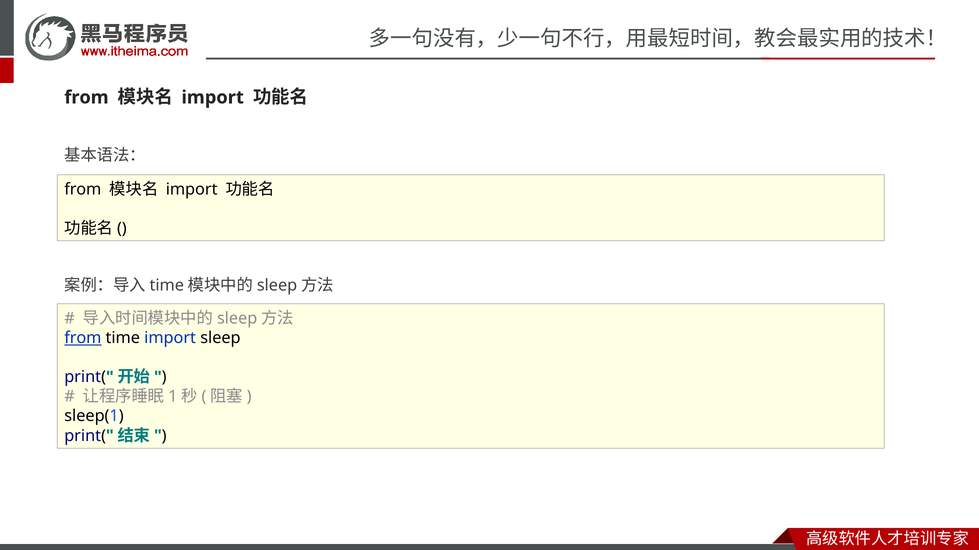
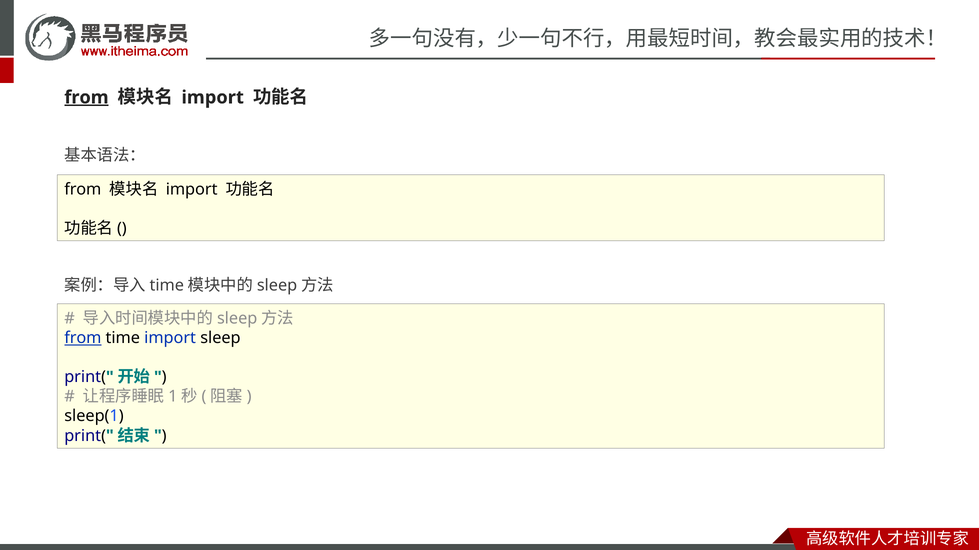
from underline: none -> present (86, 98)
